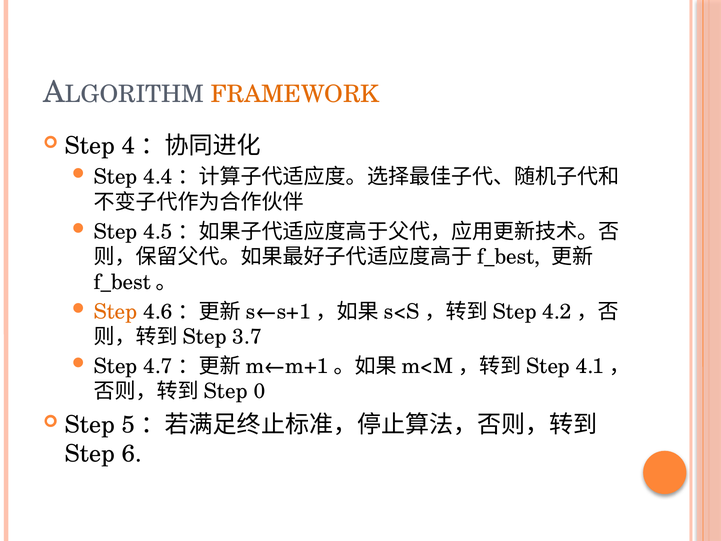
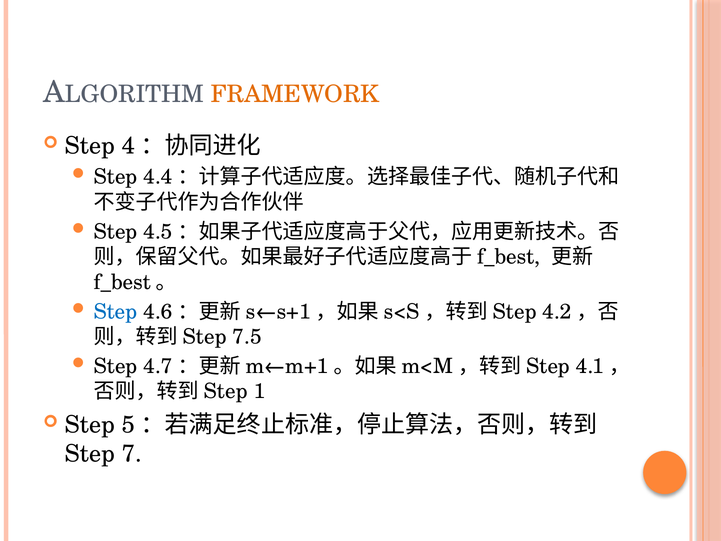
Step colour: orange -> blue (116, 311)
3.7: 3.7 -> 7.5 (247, 337)
0: 0 -> 1 (259, 391)
6: 6 -> 7 (132, 453)
